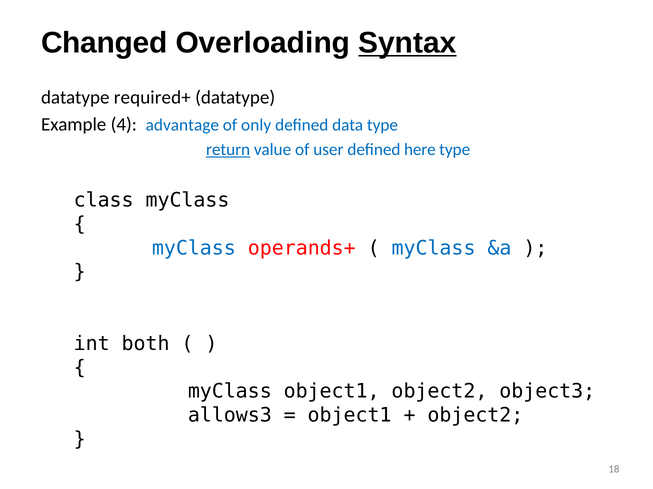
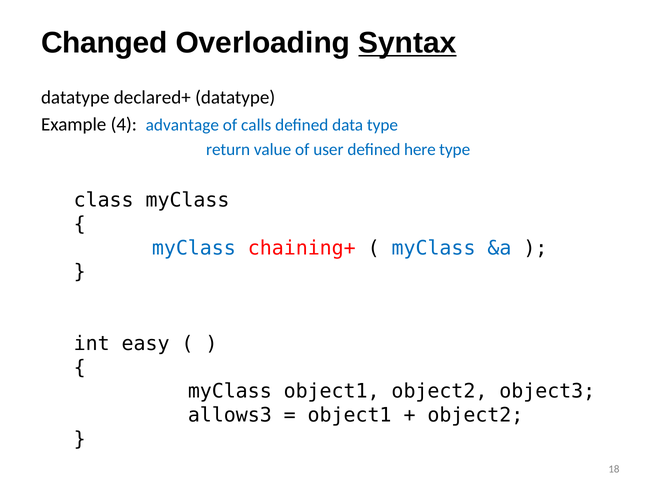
required+: required+ -> declared+ (152, 98)
only: only -> calls (256, 125)
return underline: present -> none (228, 150)
operands+: operands+ -> chaining+ (302, 248)
both: both -> easy (146, 344)
